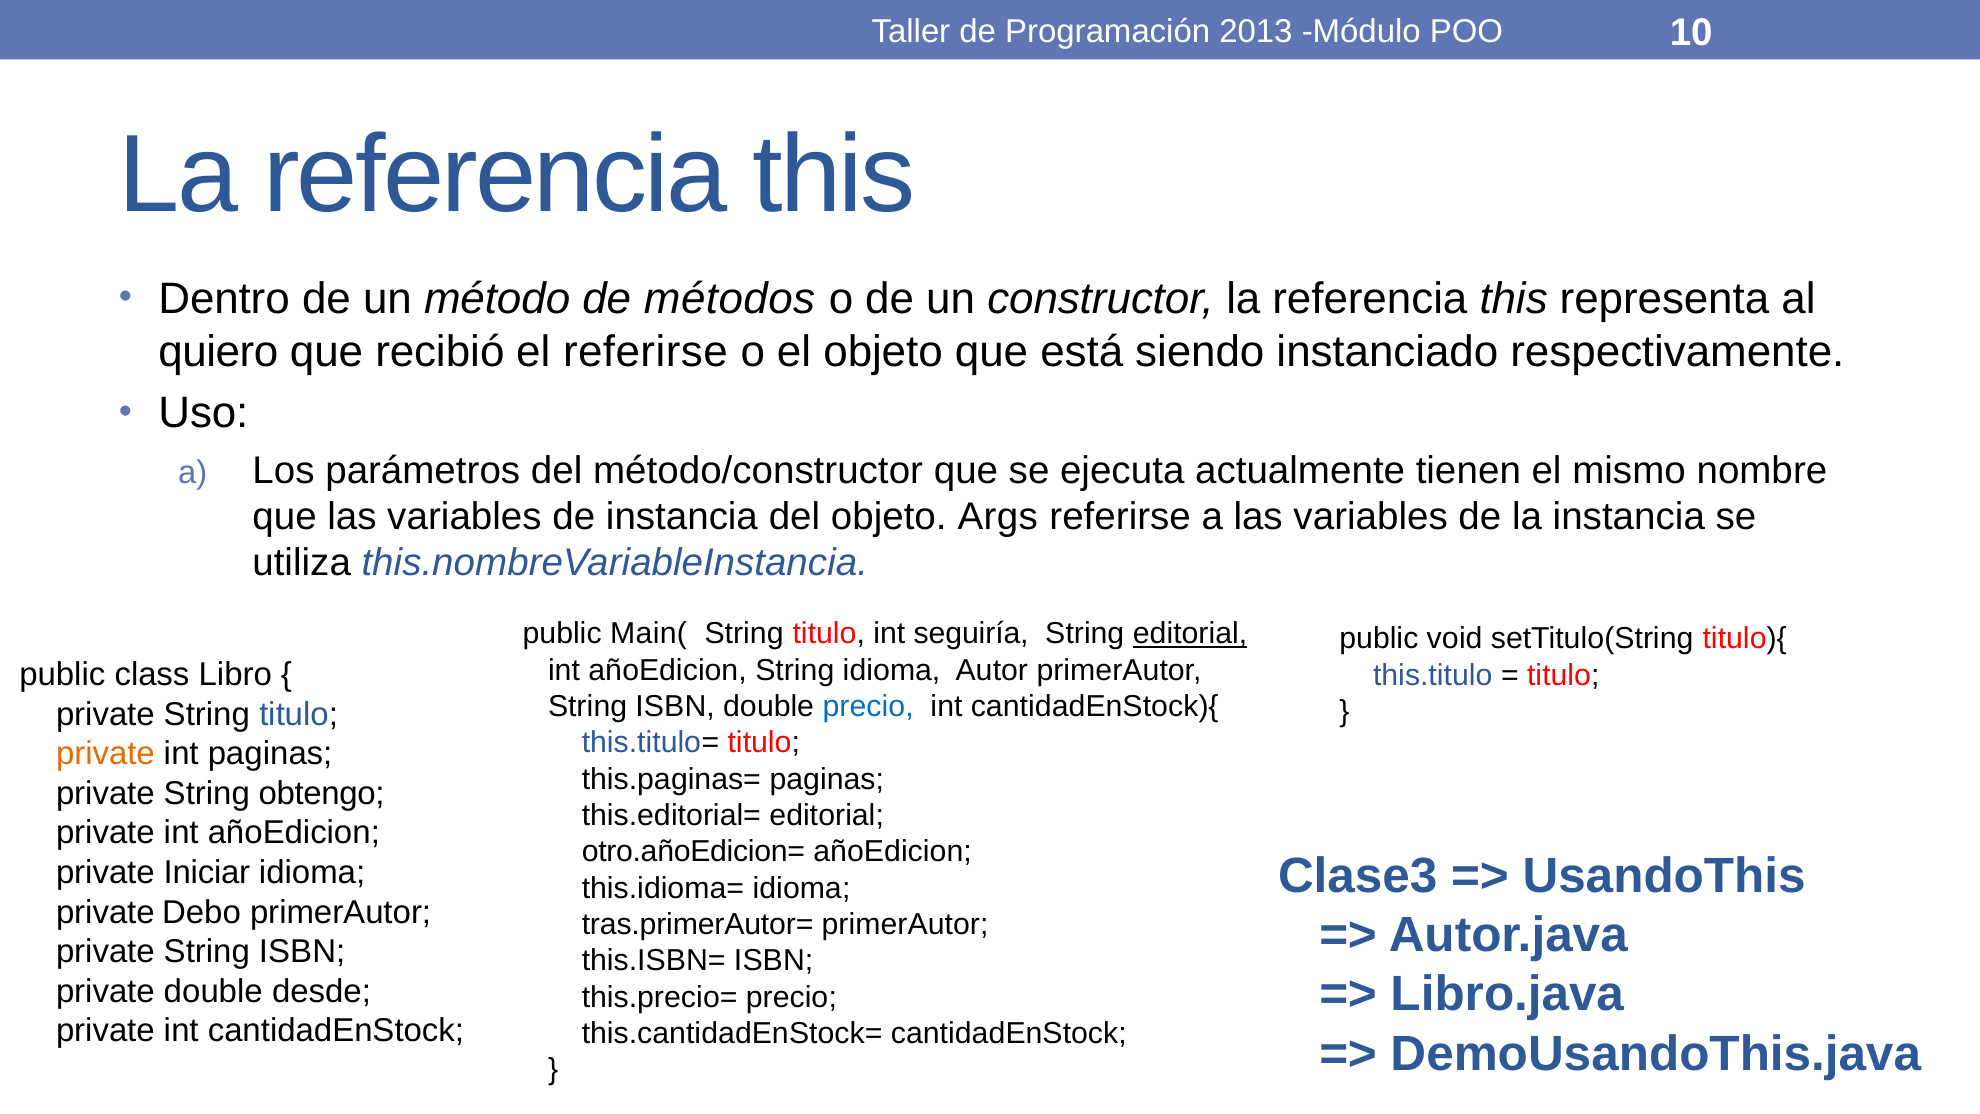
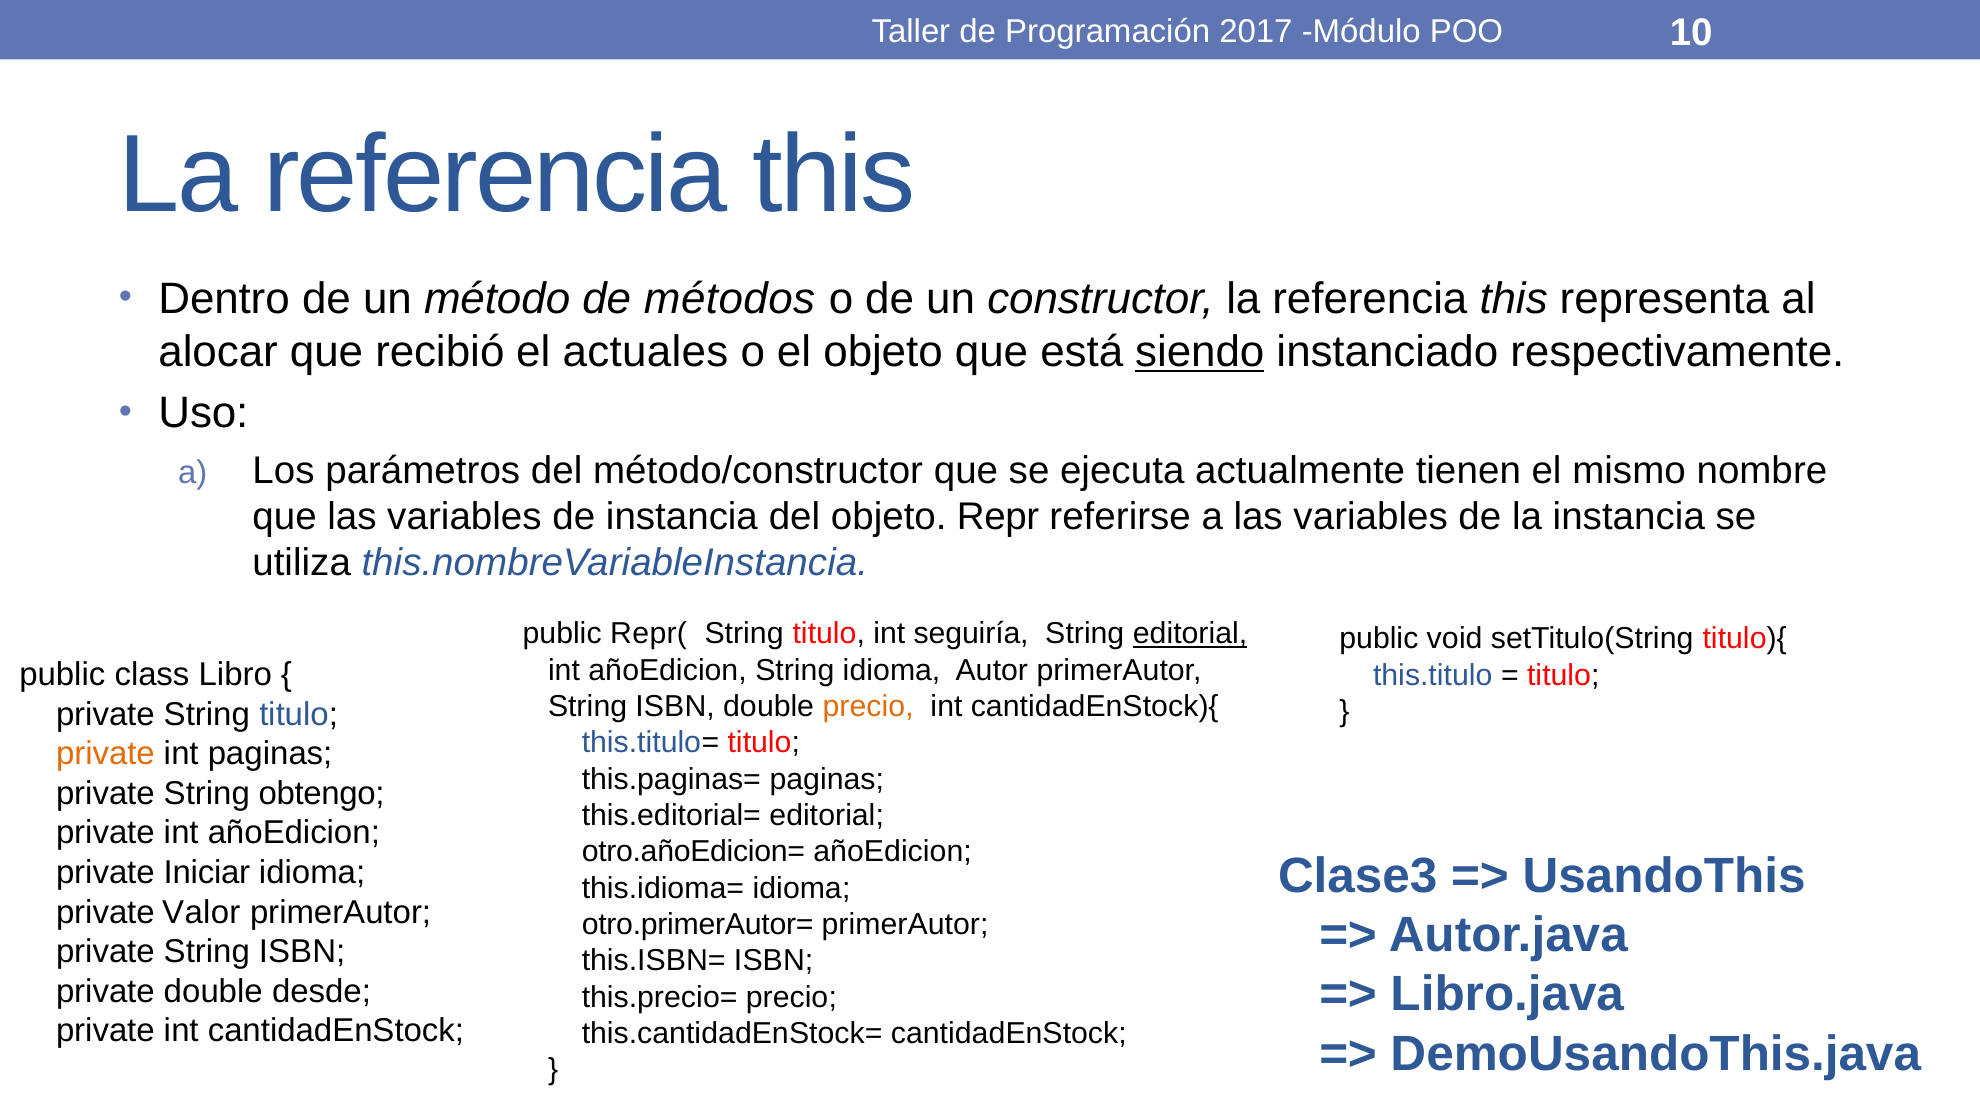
2013: 2013 -> 2017 (1256, 32)
quiero: quiero -> alocar (218, 352)
el referirse: referirse -> actuales (645, 352)
siendo underline: none -> present (1200, 352)
Args: Args -> Repr (998, 517)
Main(: Main( -> Repr( (649, 634)
precio colour: blue -> orange (868, 706)
Debo: Debo -> Valor (201, 912)
tras.primerAutor=: tras.primerAutor= -> otro.primerAutor= (698, 924)
